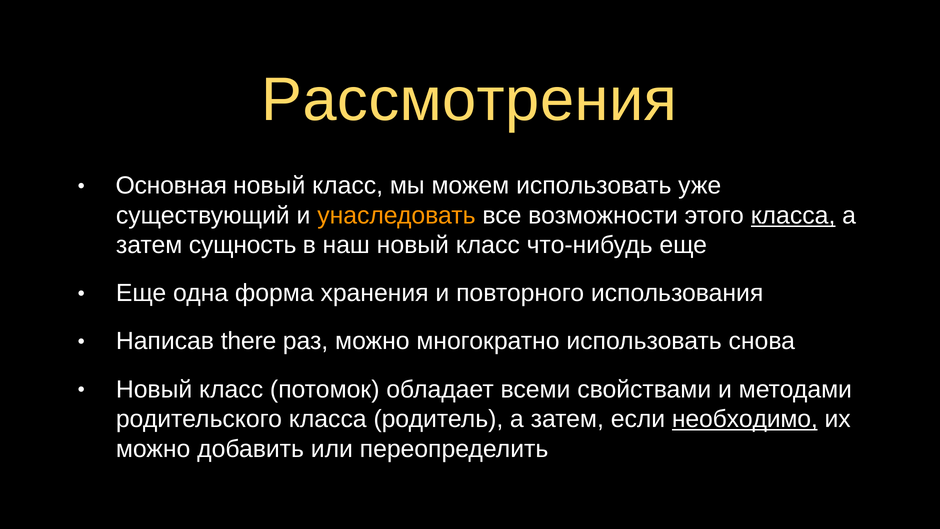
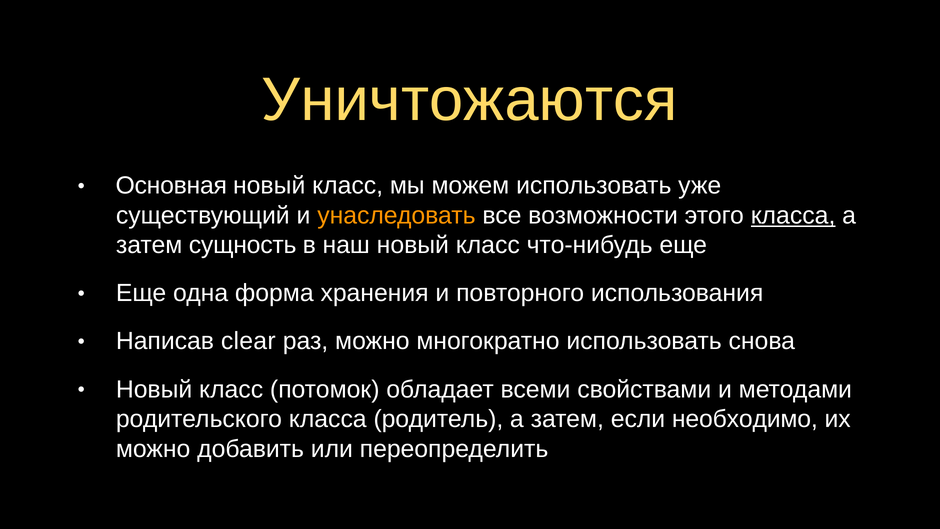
Рассмотрения: Рассмотрения -> Уничтожаются (469, 100)
there: there -> clear (248, 341)
необходимо underline: present -> none (745, 419)
